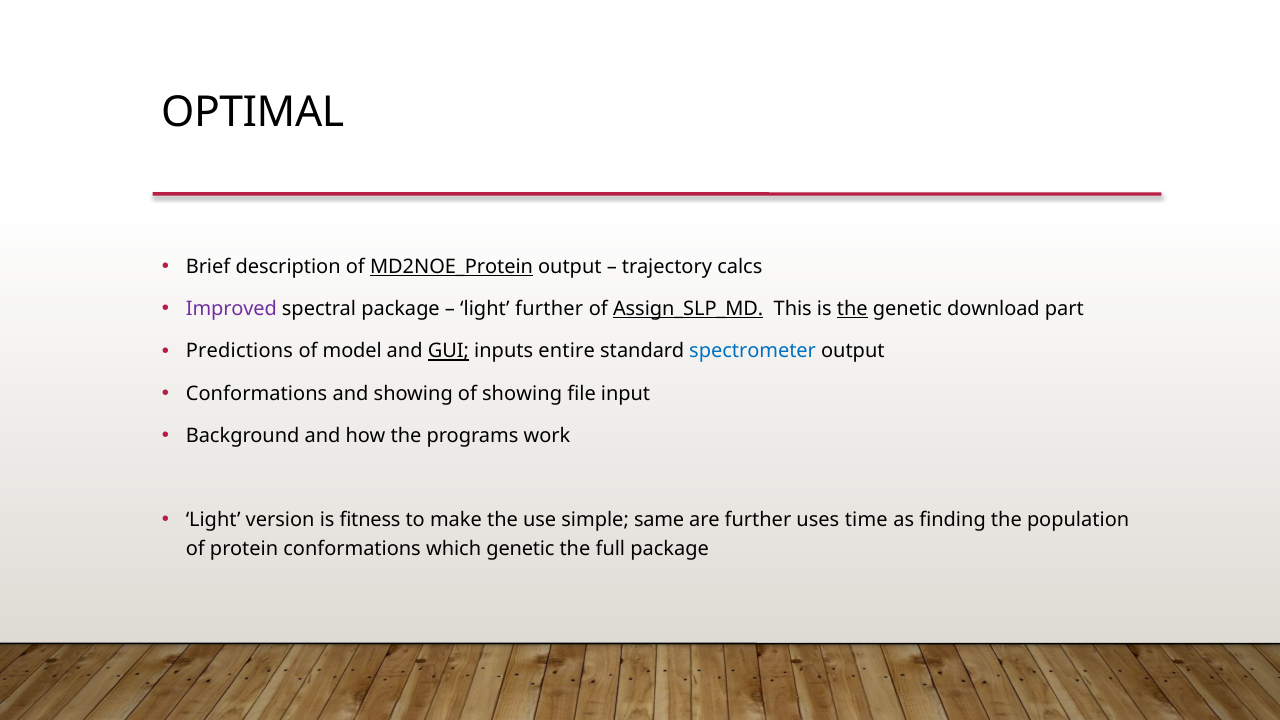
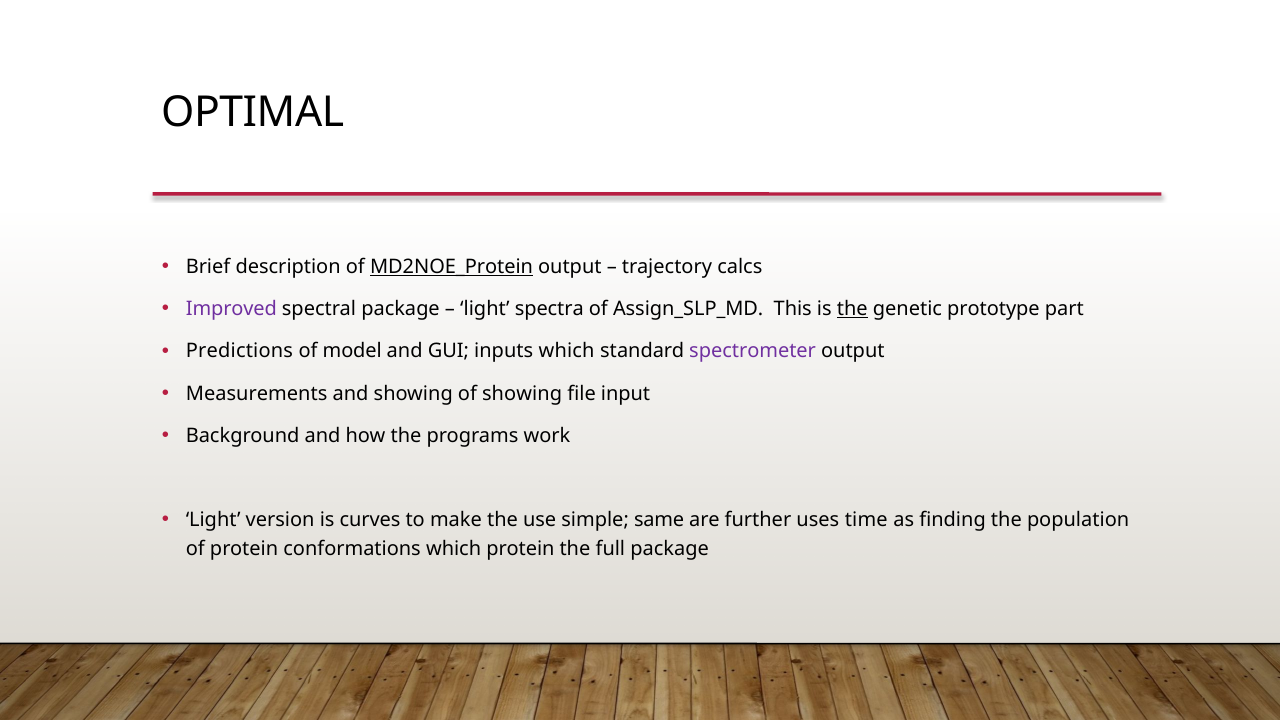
light further: further -> spectra (549, 309)
Assign_SLP_MD underline: present -> none (688, 309)
download: download -> prototype (993, 309)
GUI underline: present -> none (448, 351)
inputs entire: entire -> which (567, 351)
spectrometer colour: blue -> purple (753, 351)
Conformations: Conformations -> Measurements (257, 393)
fitness: fitness -> curves (370, 520)
which genetic: genetic -> protein (520, 549)
